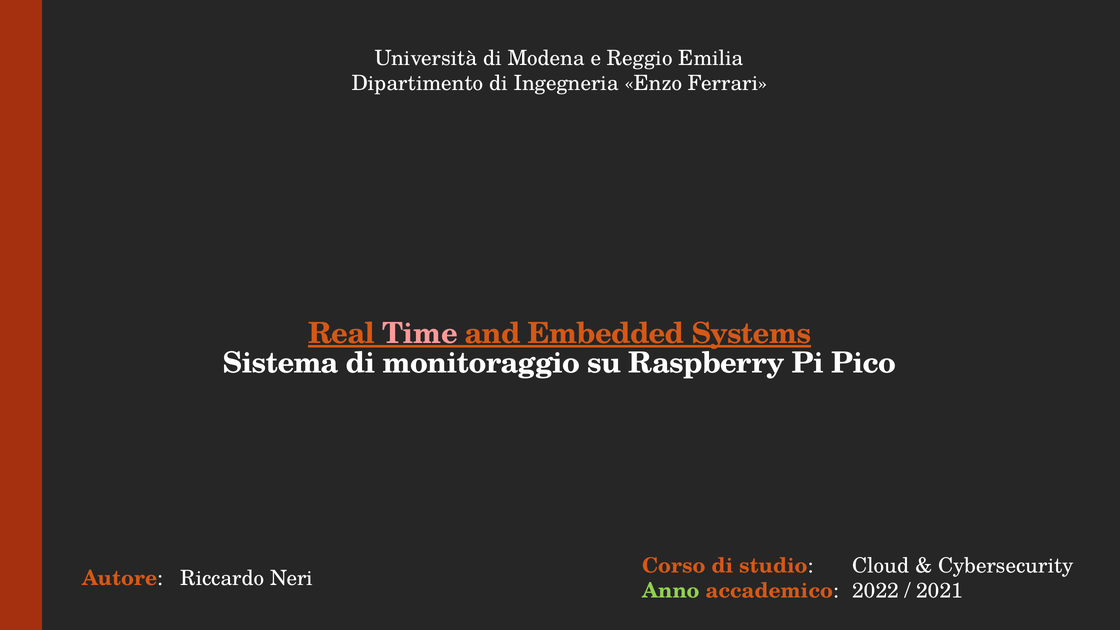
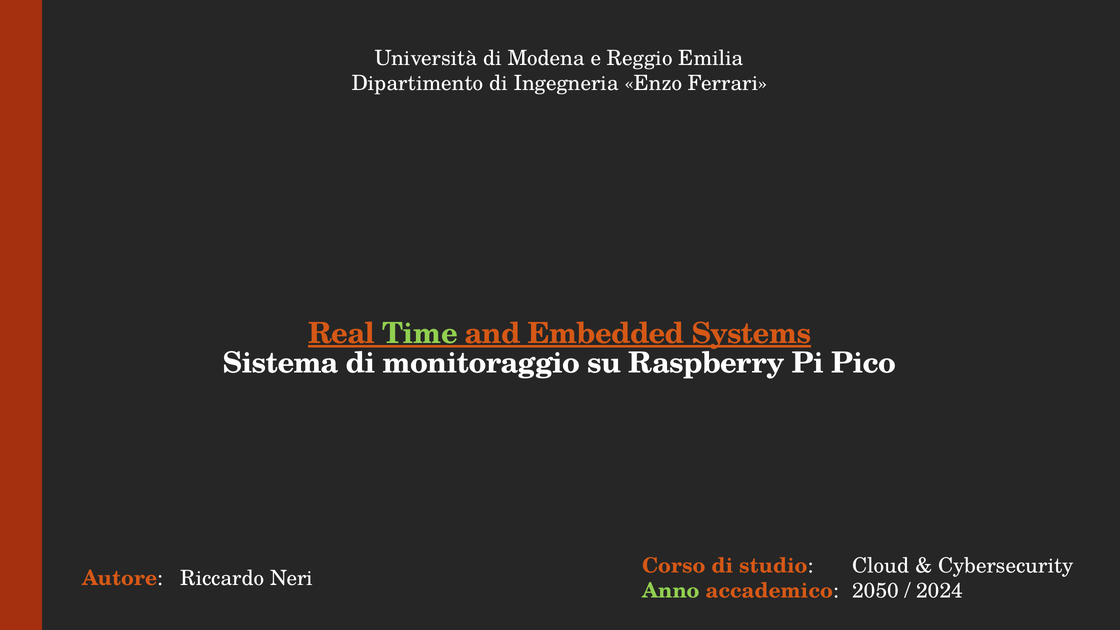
Time colour: pink -> light green (420, 334)
2022: 2022 -> 2050 (876, 591)
2021: 2021 -> 2024 (940, 591)
